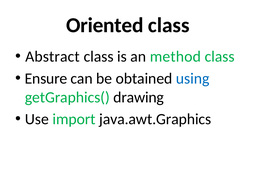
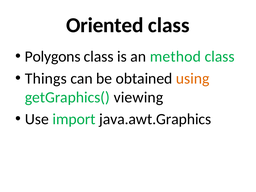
Abstract: Abstract -> Polygons (53, 57)
Ensure: Ensure -> Things (46, 79)
using colour: blue -> orange (193, 79)
drawing: drawing -> viewing (138, 97)
